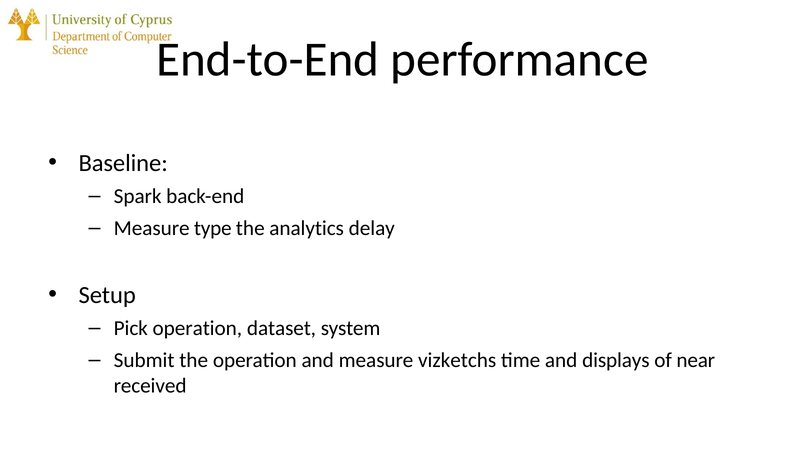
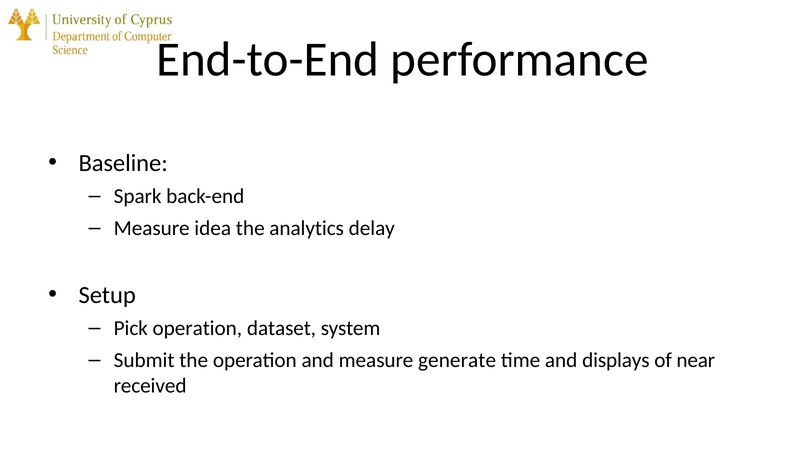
type: type -> idea (213, 228)
vizketchs: vizketchs -> generate (457, 360)
